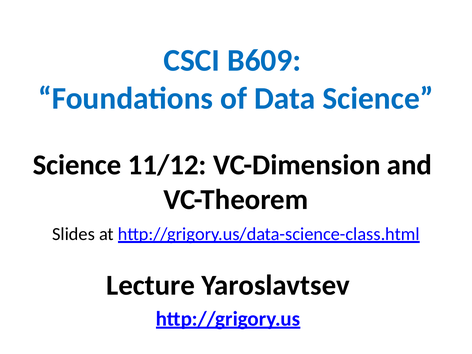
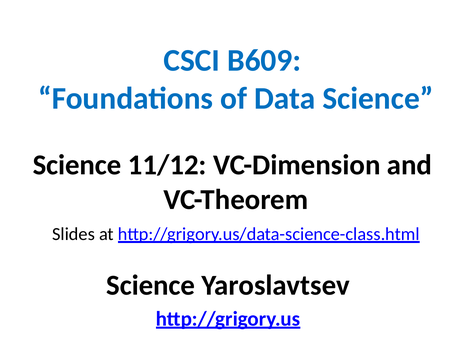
Lecture: Lecture -> Science (151, 285)
